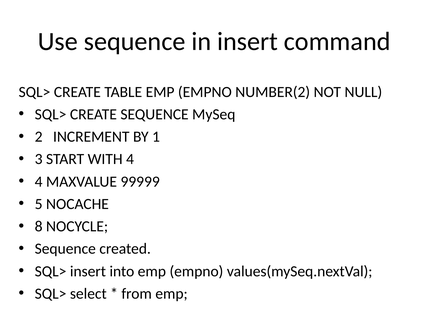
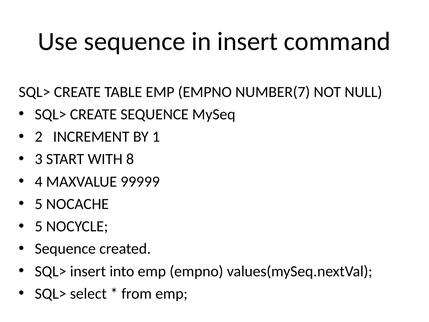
NUMBER(2: NUMBER(2 -> NUMBER(7 (273, 92)
WITH 4: 4 -> 8 (130, 159)
8: 8 -> 5 (39, 226)
